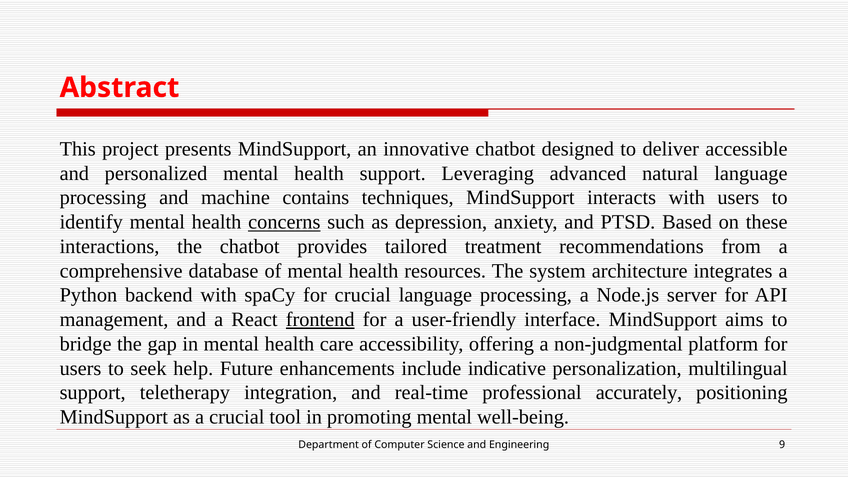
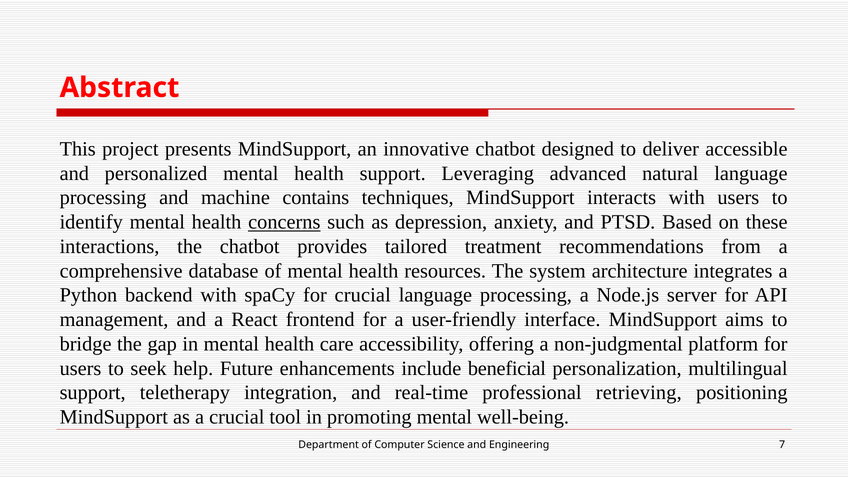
frontend underline: present -> none (320, 320)
indicative: indicative -> beneficial (507, 368)
accurately: accurately -> retrieving (639, 393)
9: 9 -> 7 (782, 445)
